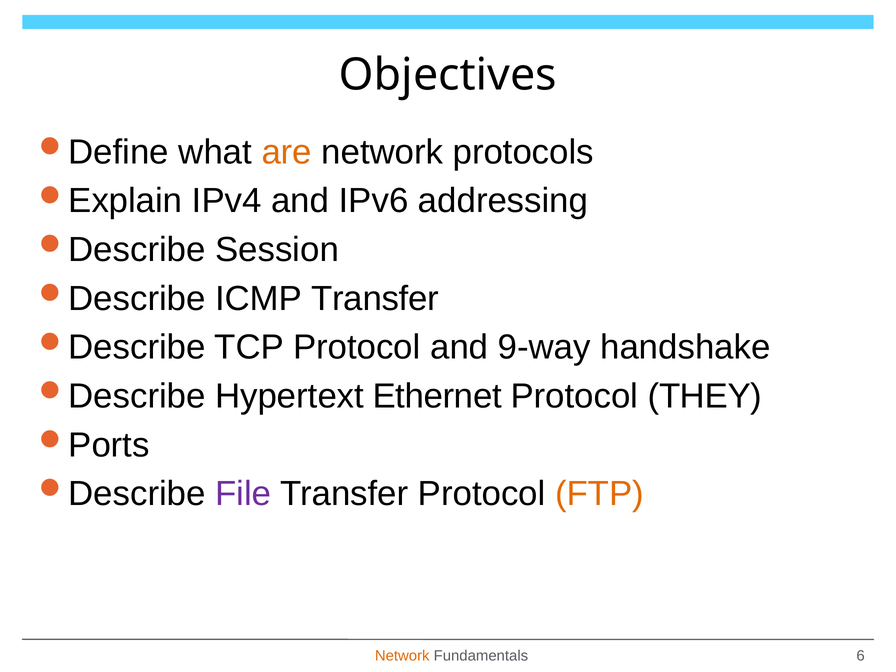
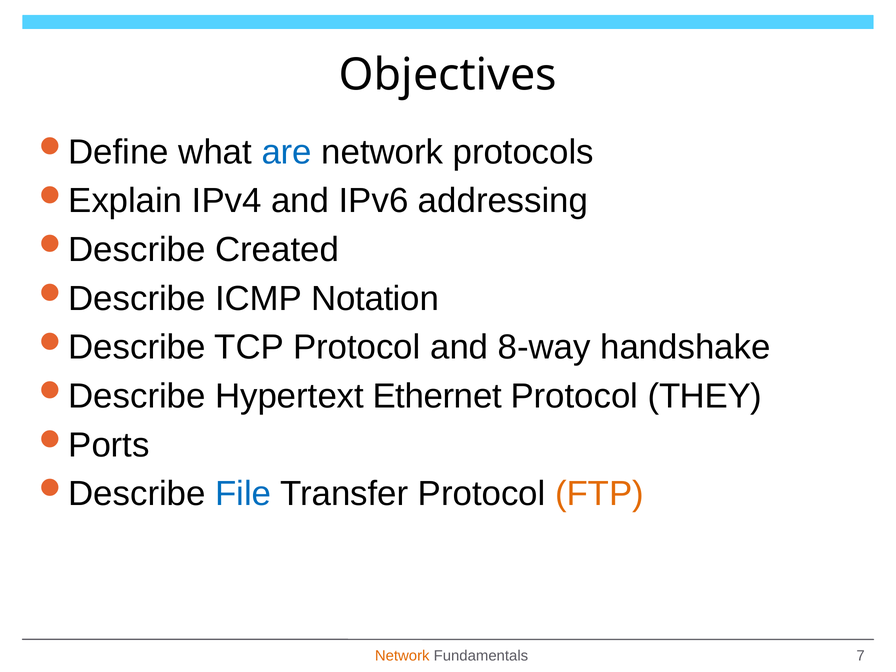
are colour: orange -> blue (287, 152)
Session: Session -> Created (277, 250)
ICMP Transfer: Transfer -> Notation (375, 299)
9-way: 9-way -> 8-way (544, 347)
File colour: purple -> blue (243, 494)
6: 6 -> 7 (861, 656)
